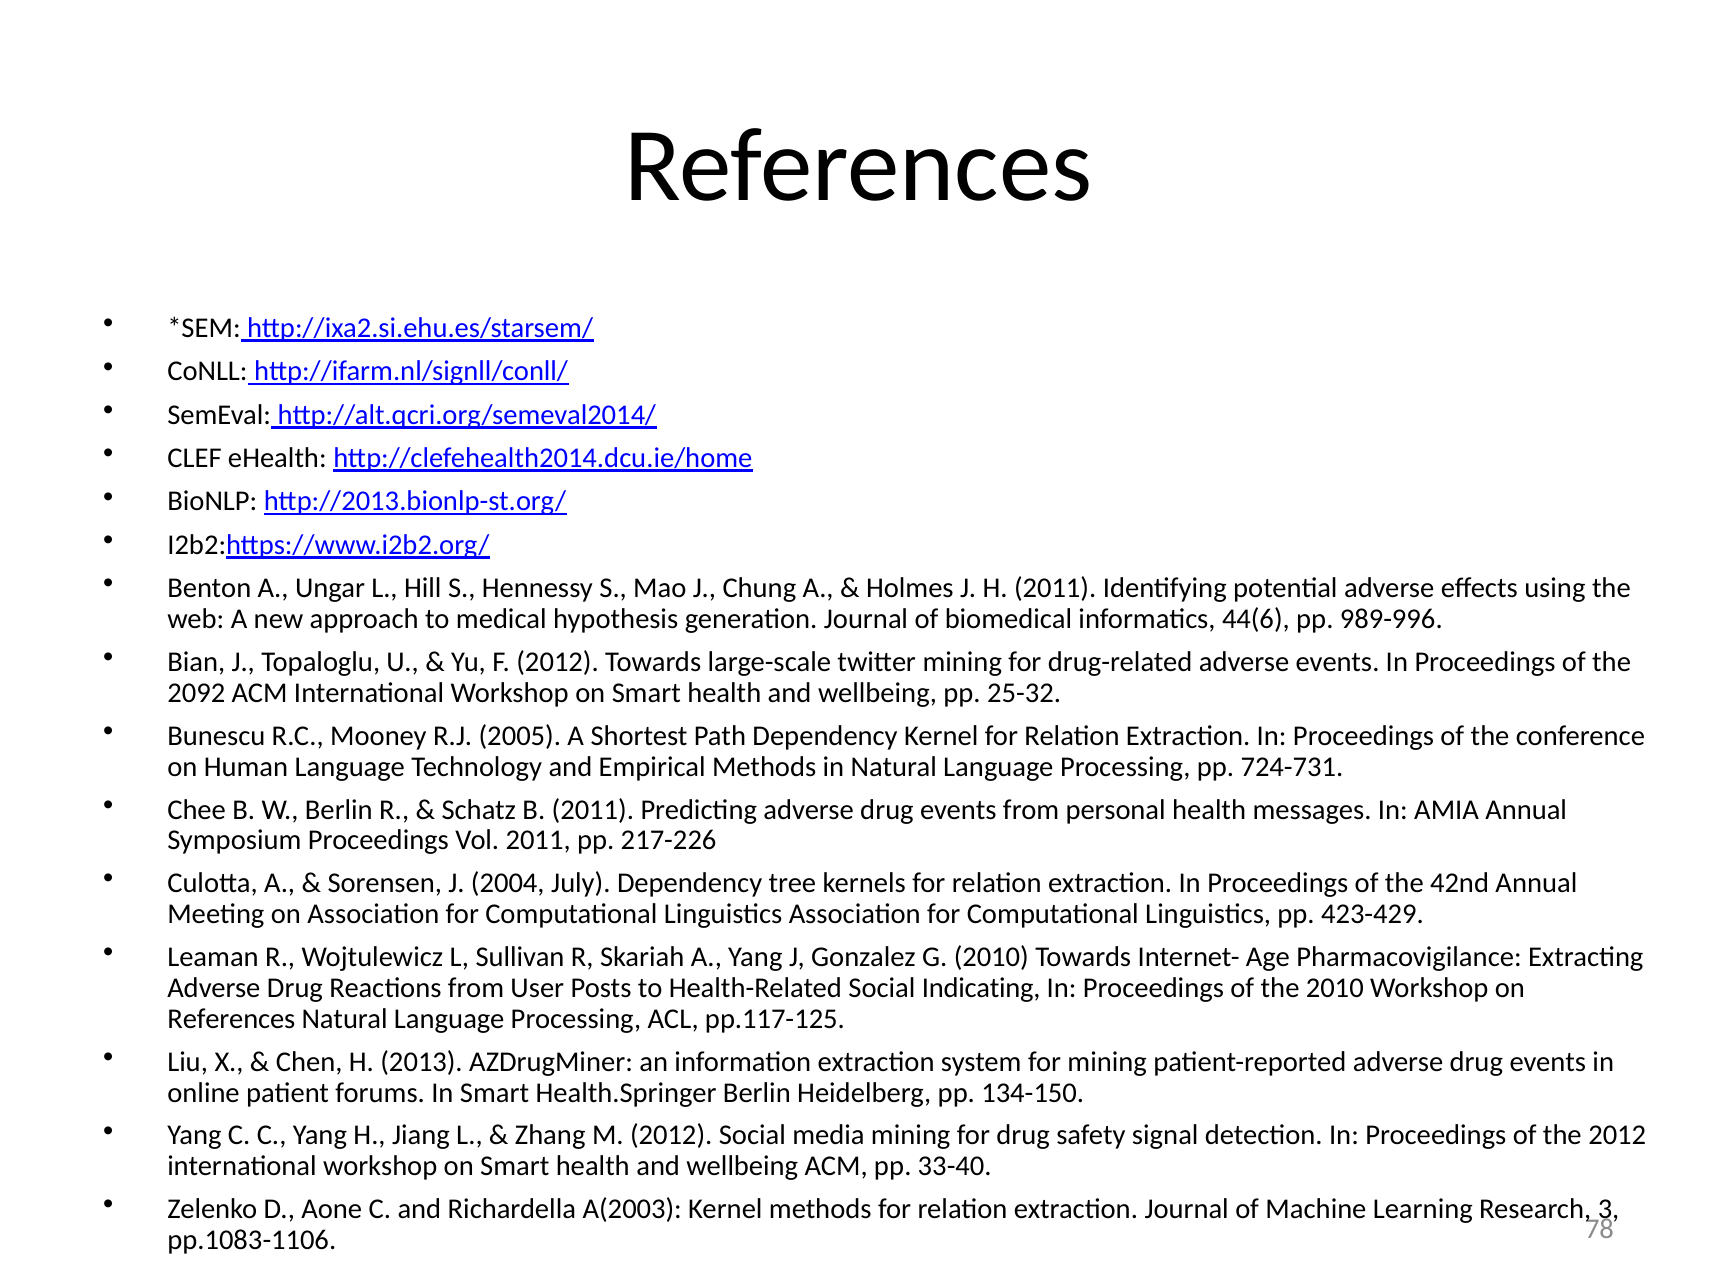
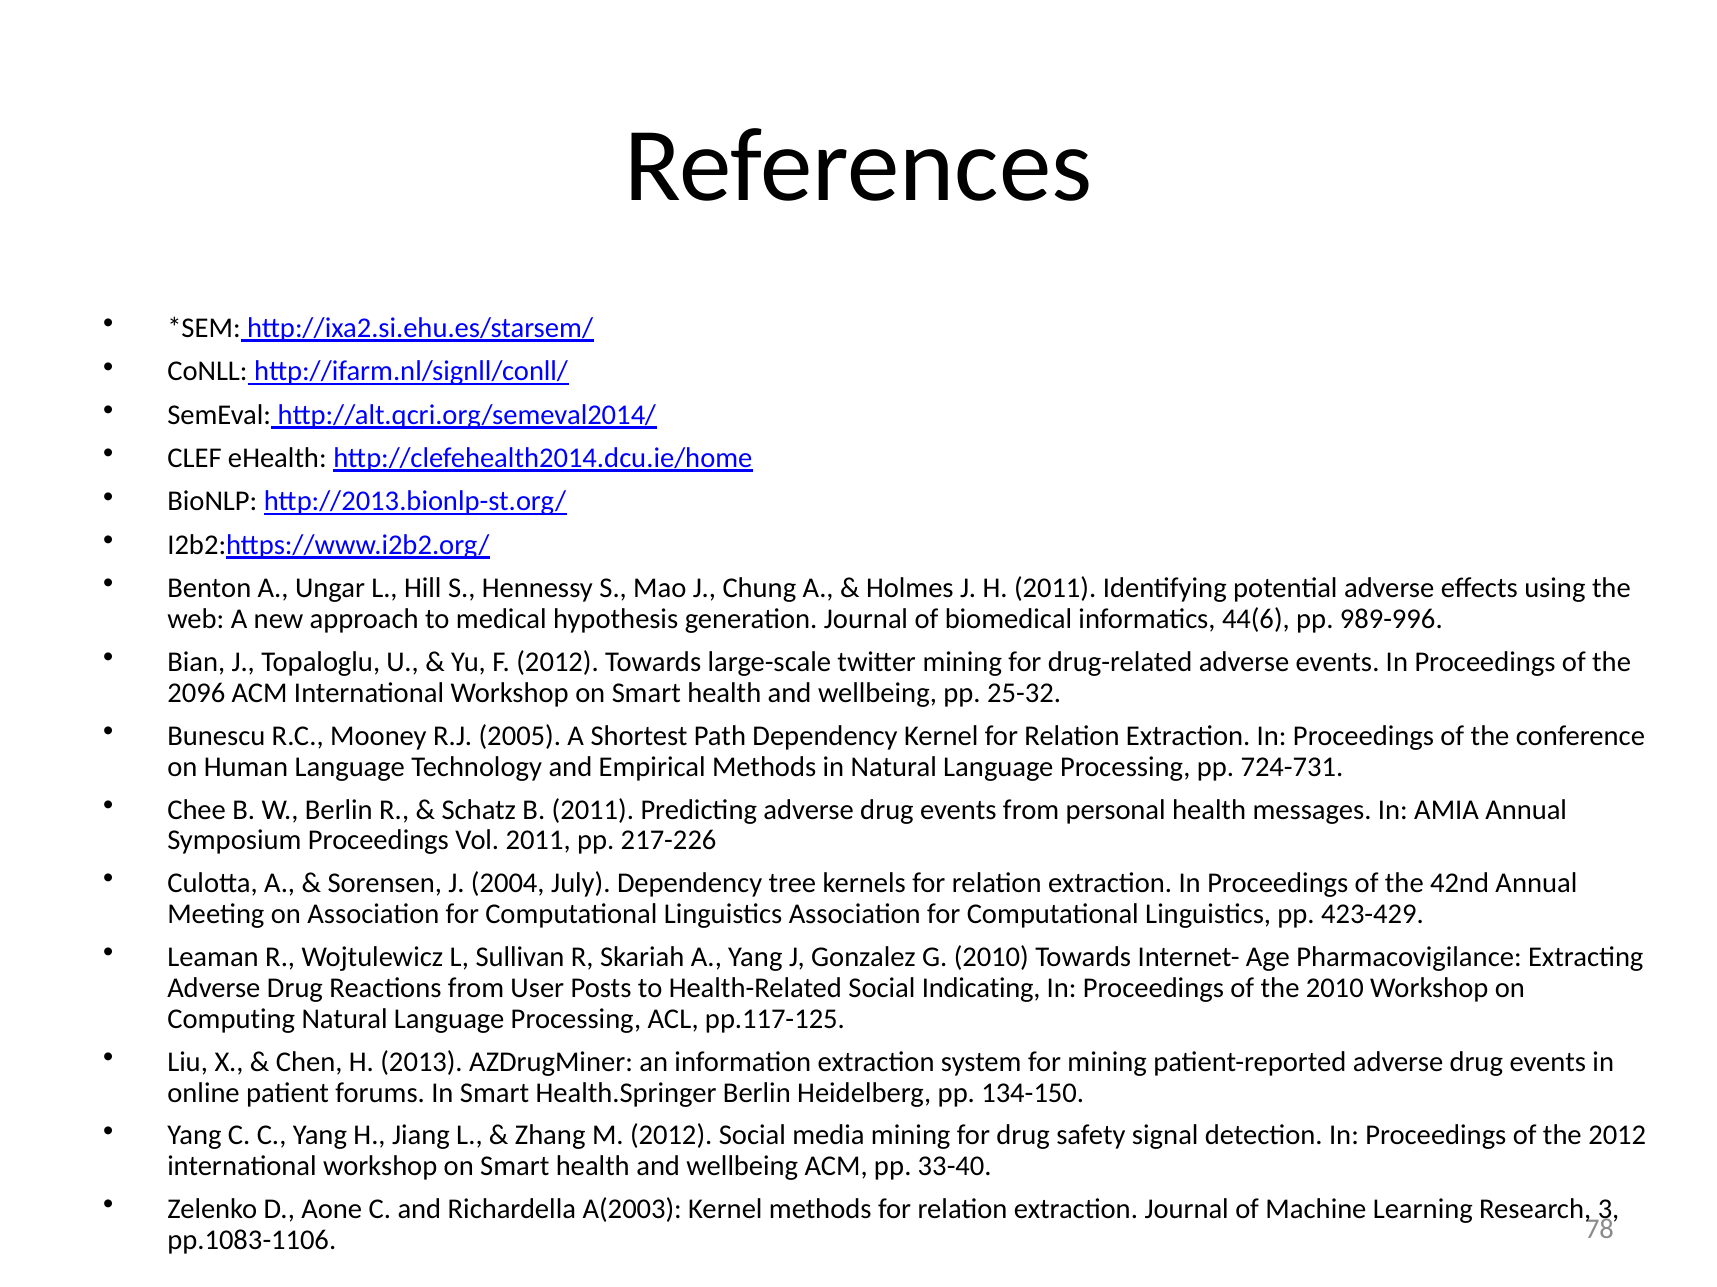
2092: 2092 -> 2096 (196, 693)
References: References -> Computing (231, 1019)
